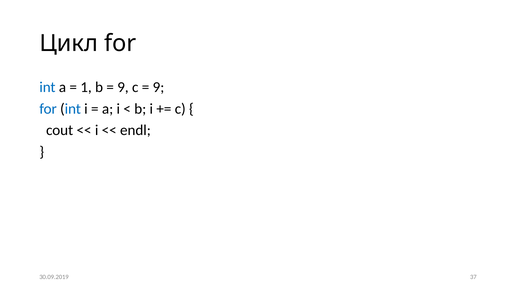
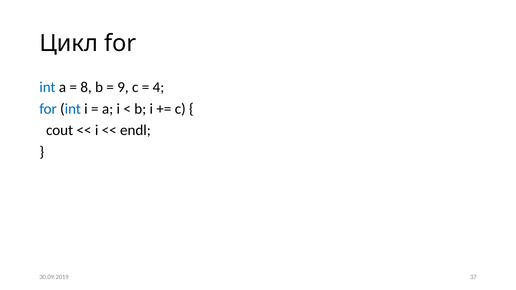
1: 1 -> 8 (86, 87)
9: 9 -> 4 (158, 87)
